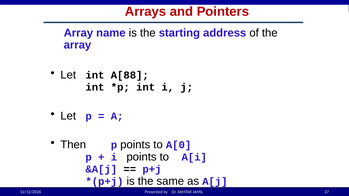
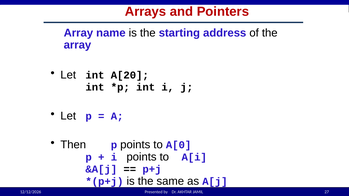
A[88: A[88 -> A[20 (130, 75)
